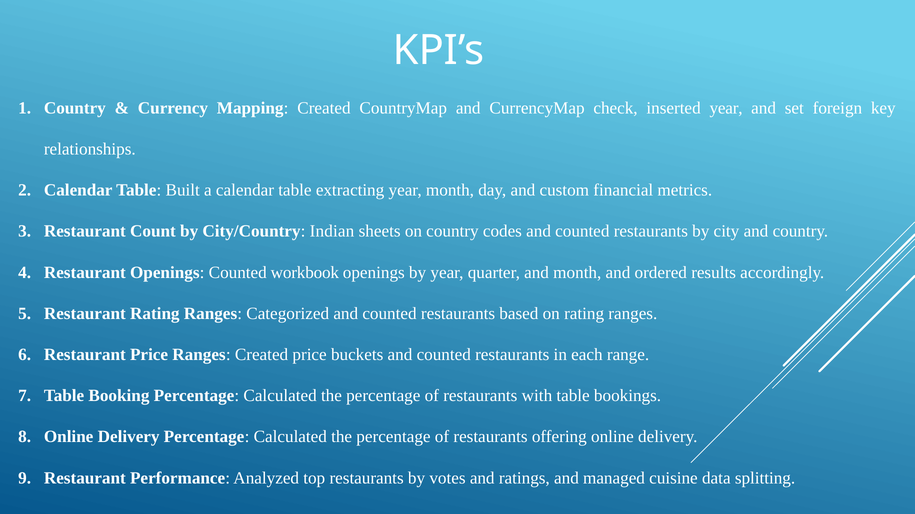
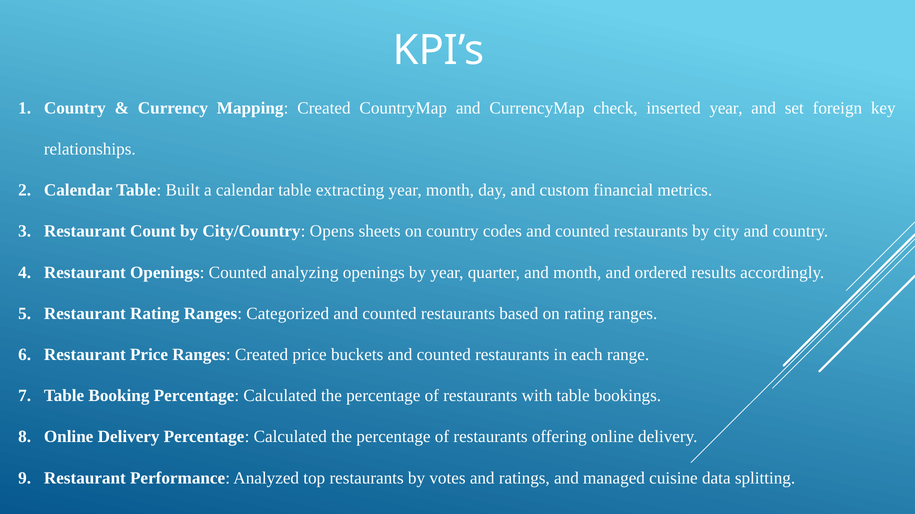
Indian: Indian -> Opens (332, 232)
workbook: workbook -> analyzing (305, 273)
